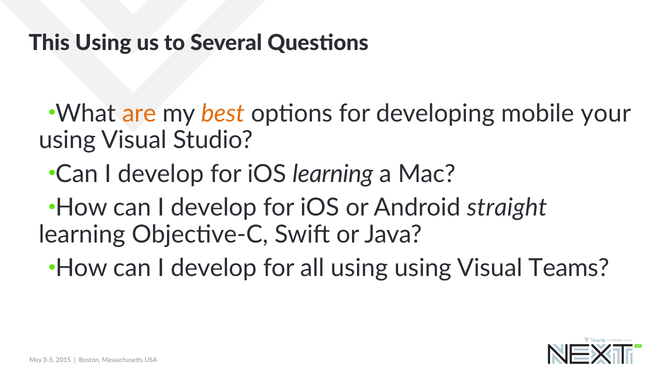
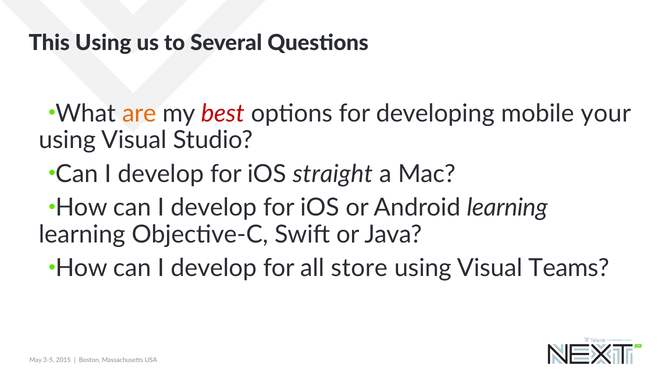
best colour: orange -> red (223, 113)
iOS learning: learning -> straight (333, 174)
Android straight: straight -> learning (507, 208)
all using: using -> store (359, 268)
